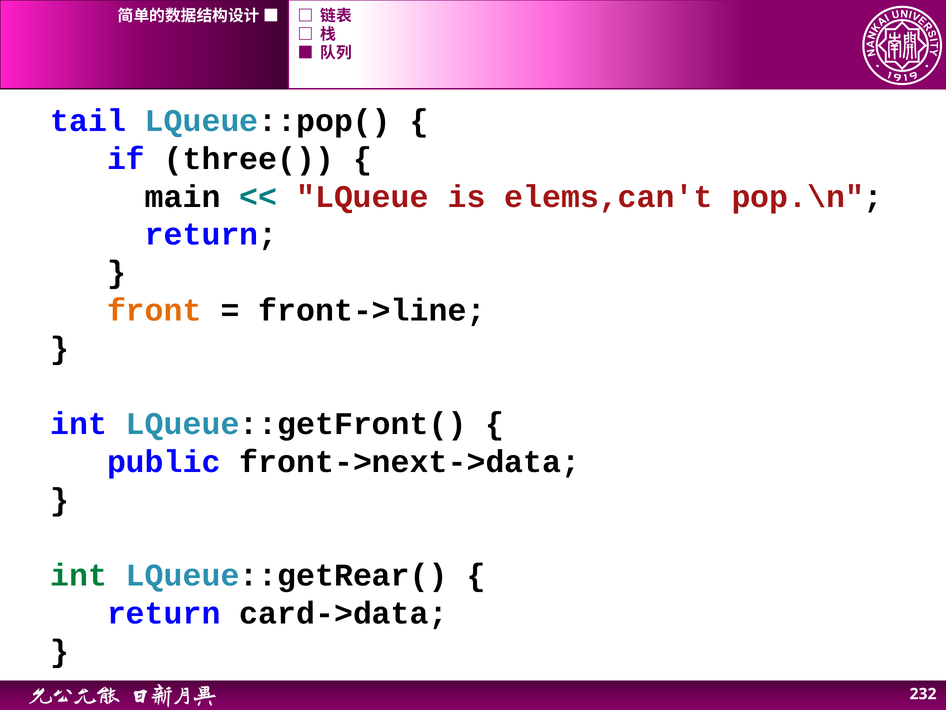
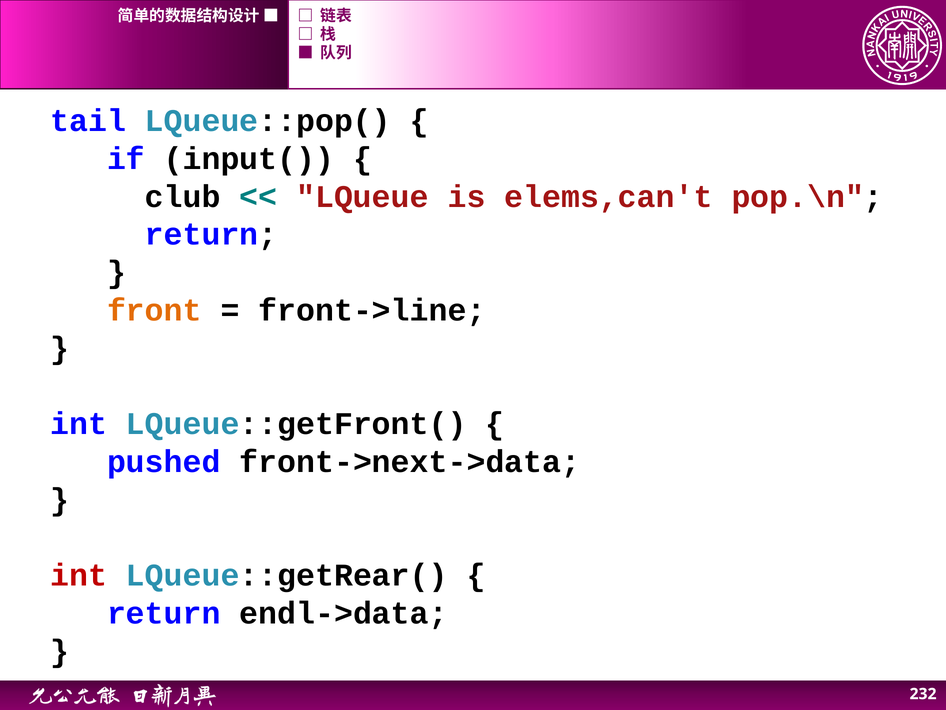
three(: three( -> input( (249, 159)
main: main -> club (183, 197)
public: public -> pushed (164, 461)
int colour: green -> red (79, 575)
card->data: card->data -> endl->data (344, 613)
